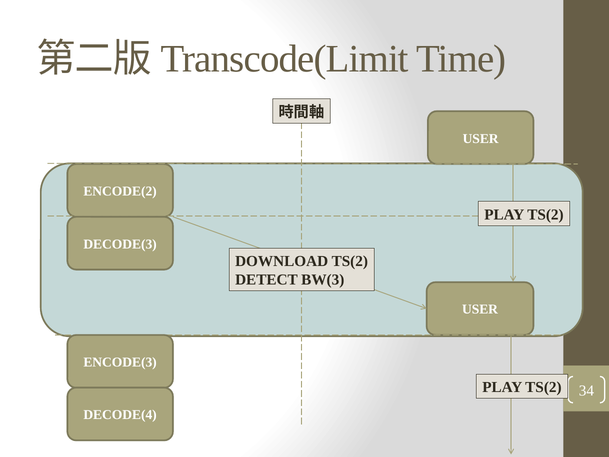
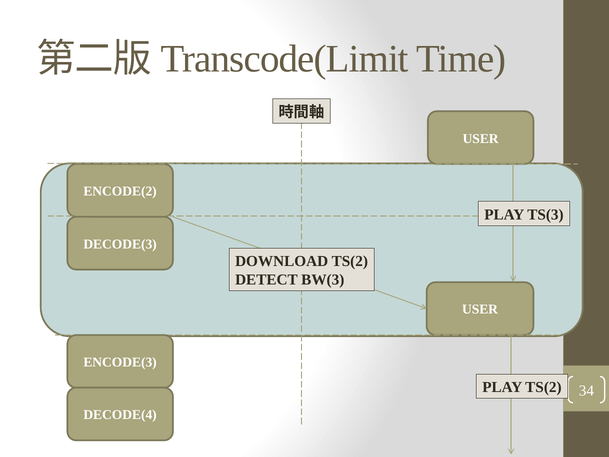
TS(2: TS(2 -> TS(3 (545, 214)
